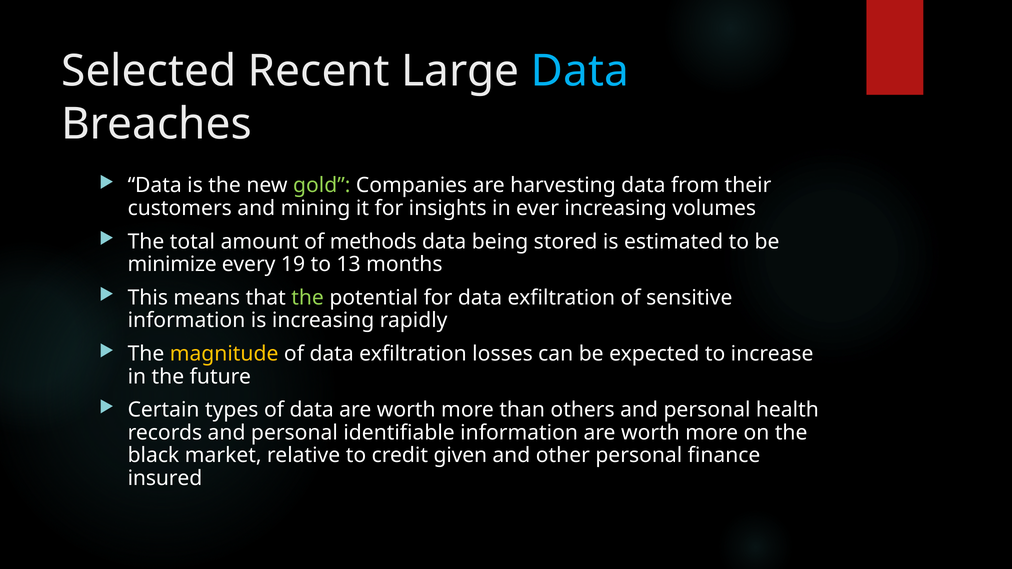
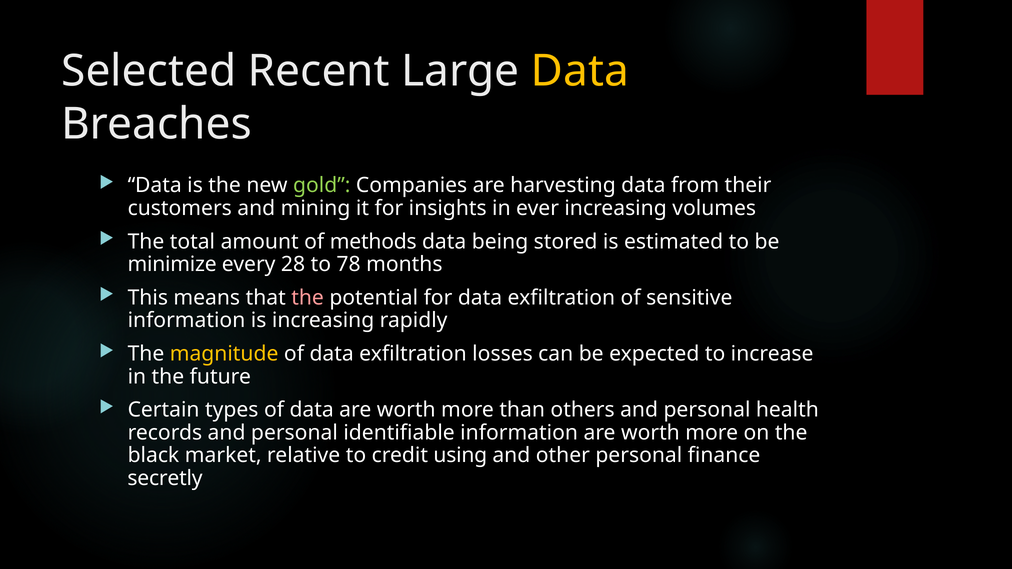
Data colour: light blue -> yellow (580, 71)
19: 19 -> 28 (293, 264)
13: 13 -> 78 (349, 264)
the colour: light green -> pink (308, 298)
given: given -> using (460, 456)
insured: insured -> secretly (165, 478)
